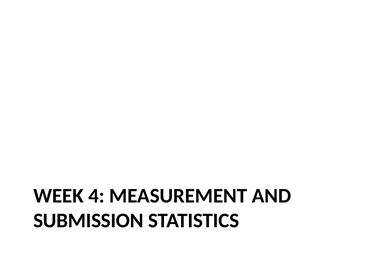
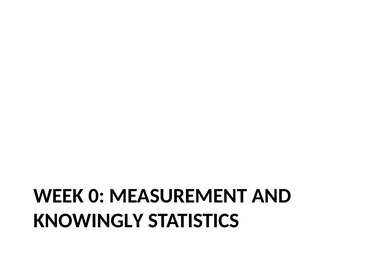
4: 4 -> 0 (96, 196)
SUBMISSION: SUBMISSION -> KNOWINGLY (88, 221)
